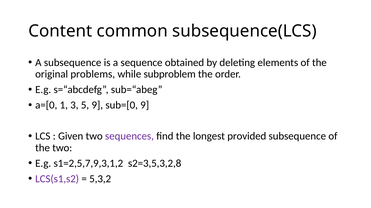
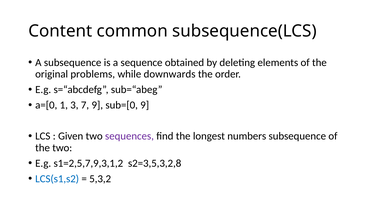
subproblem: subproblem -> downwards (170, 74)
5: 5 -> 7 (85, 106)
provided: provided -> numbers (247, 137)
LCS(s1,s2 colour: purple -> blue (57, 179)
